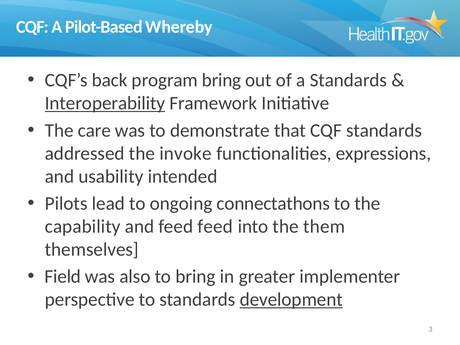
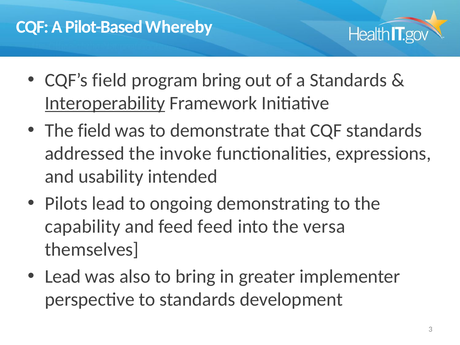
CQF’s back: back -> field (110, 80)
The care: care -> field (94, 130)
connectathons: connectathons -> demonstrating (273, 203)
them: them -> versa (324, 226)
Field: Field -> Lead (63, 277)
development underline: present -> none (291, 300)
